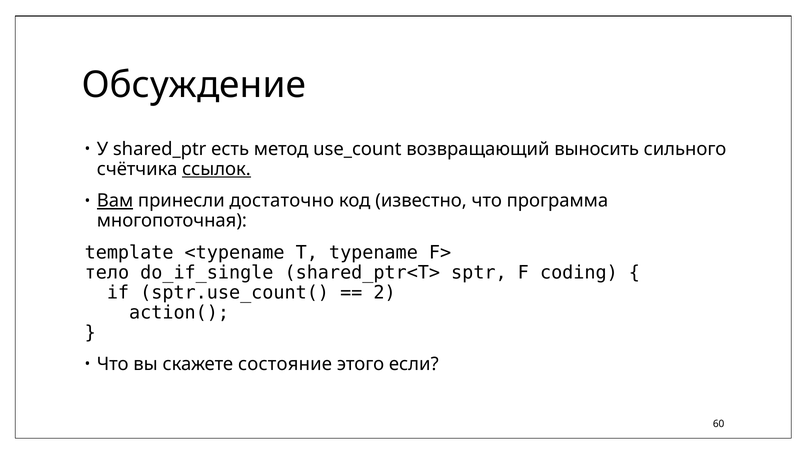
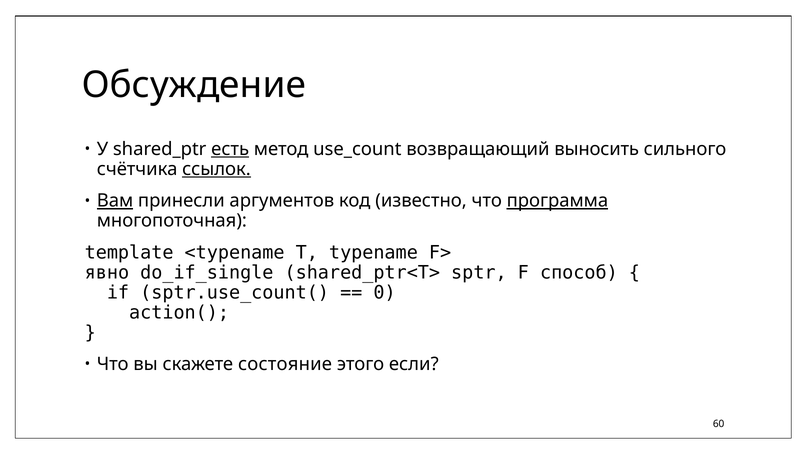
есть underline: none -> present (230, 149)
достаточно: достаточно -> аргументов (282, 201)
программа underline: none -> present (557, 201)
тело: тело -> явно (107, 272)
coding: coding -> способ (579, 272)
2: 2 -> 0 (385, 292)
